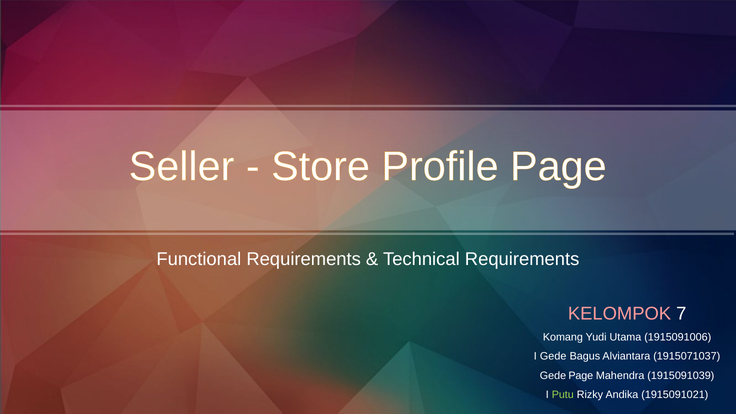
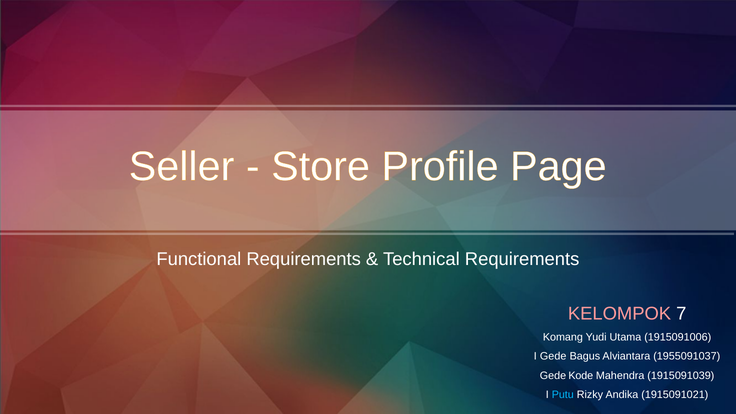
1915071037: 1915071037 -> 1955091037 (687, 356)
Gede Page: Page -> Kode (581, 376)
Putu colour: light green -> light blue (563, 395)
